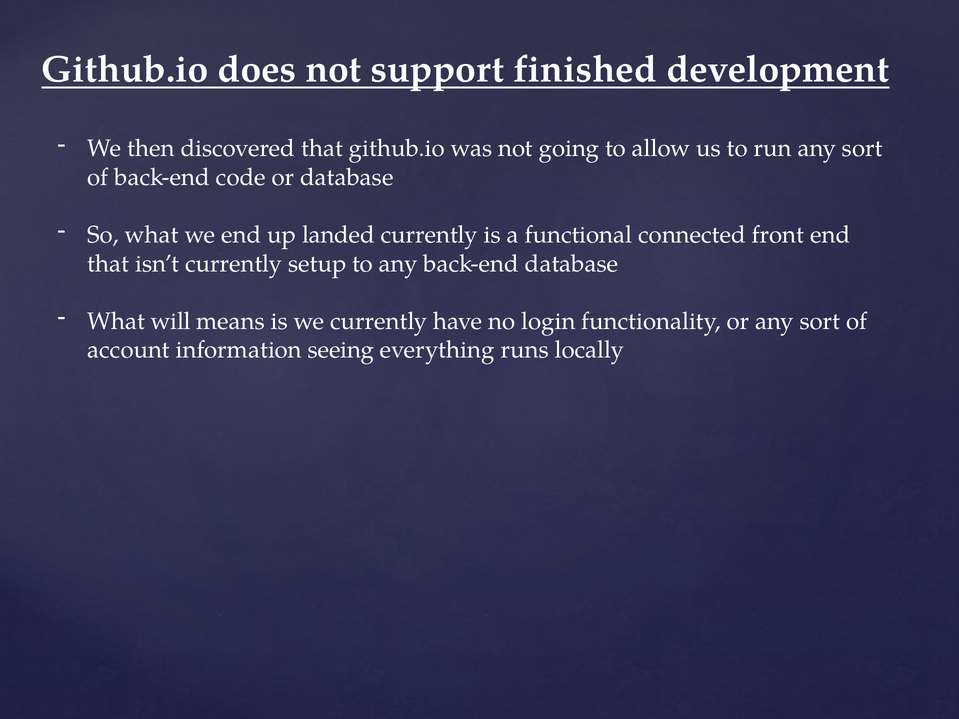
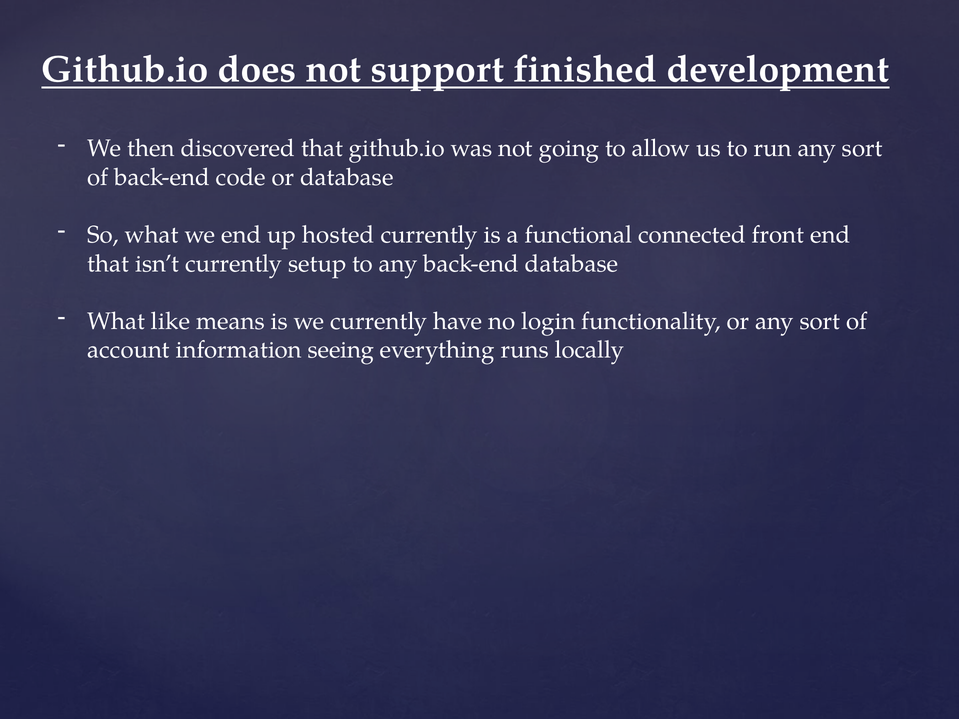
landed: landed -> hosted (338, 235)
will: will -> like (171, 321)
